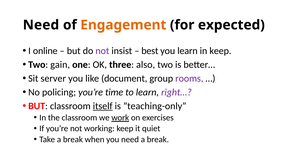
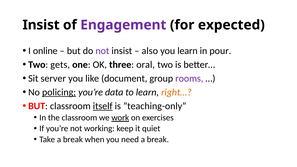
Need: Need -> Insist (41, 25)
Engagement colour: orange -> purple (123, 25)
best: best -> also (150, 51)
in keep: keep -> pour (220, 51)
gain: gain -> gets (60, 65)
also: also -> oral (146, 65)
policing underline: none -> present (59, 92)
time: time -> data (114, 92)
right… colour: purple -> orange (176, 92)
